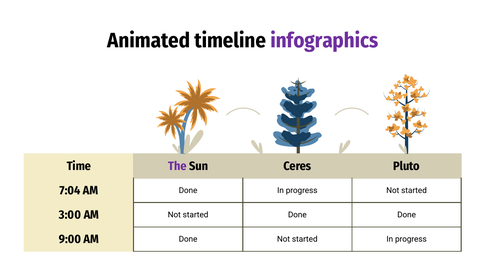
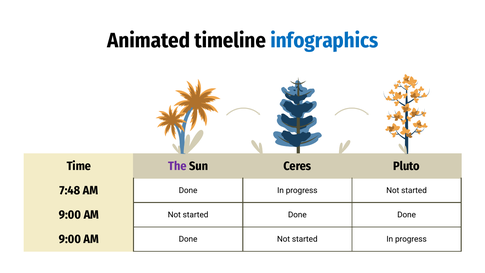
infographics colour: purple -> blue (324, 41)
7:04: 7:04 -> 7:48 (70, 190)
3:00: 3:00 -> 9:00 (70, 215)
